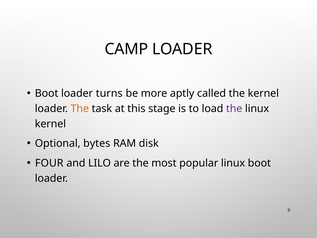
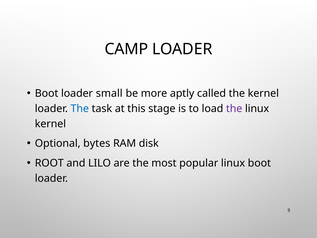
turns: turns -> small (109, 93)
The colour: orange -> blue (80, 108)
FOUR: FOUR -> ROOT (49, 163)
